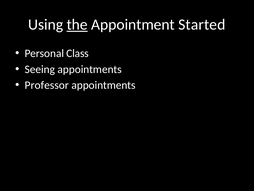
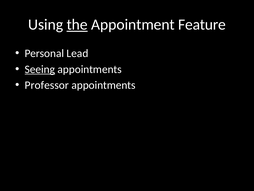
Started: Started -> Feature (202, 25)
Class: Class -> Lead (77, 53)
Seeing underline: none -> present (40, 69)
